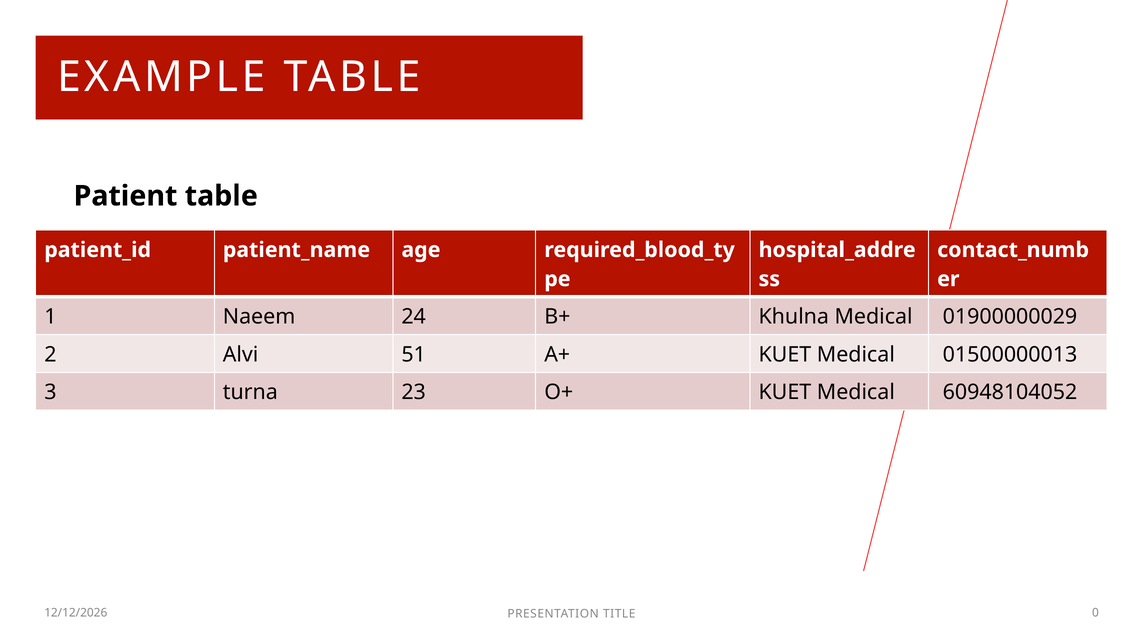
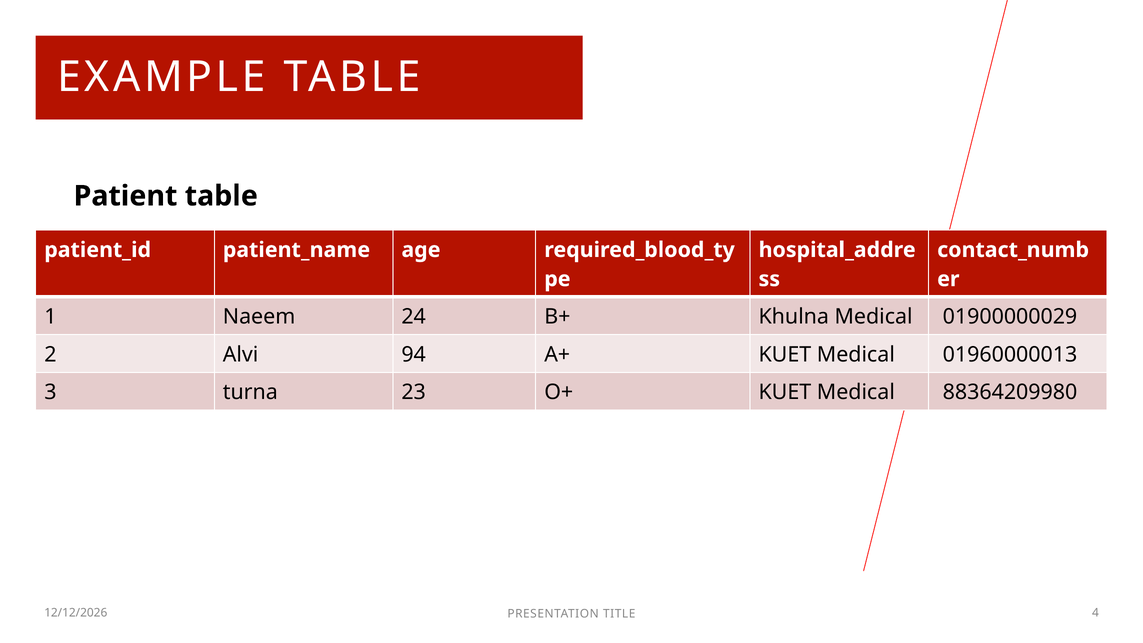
51: 51 -> 94 (414, 355)
01500000013: 01500000013 -> 01960000013 (1010, 355)
60948104052: 60948104052 -> 88364209980 (1010, 392)
0: 0 -> 4 (1095, 613)
